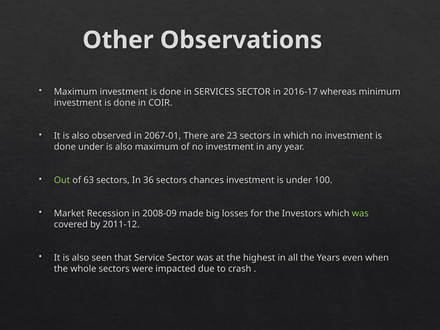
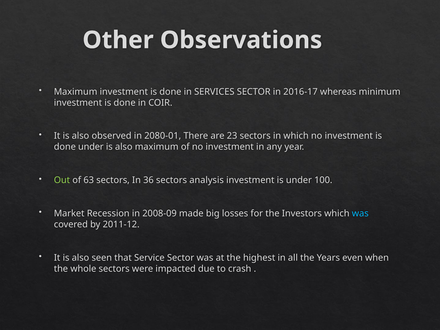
2067-01: 2067-01 -> 2080-01 (163, 136)
chances: chances -> analysis (207, 180)
was colour: light green -> light blue (360, 213)
